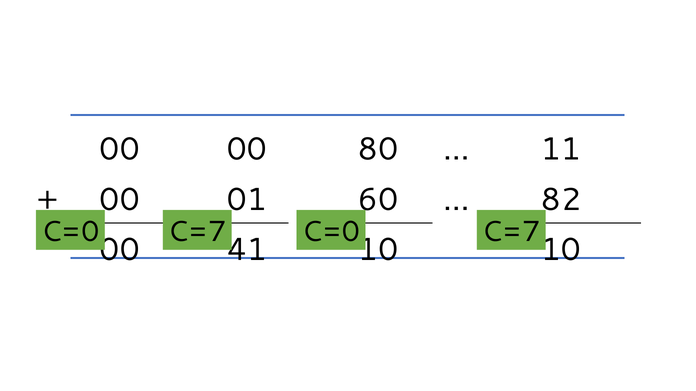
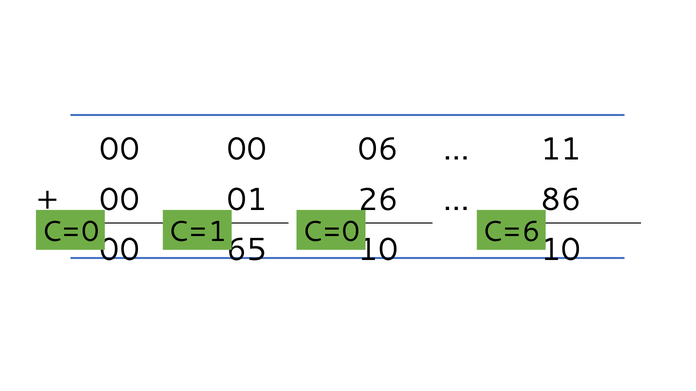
80: 80 -> 06 (378, 149)
60: 60 -> 26 (378, 200)
82: 82 -> 86 (561, 200)
C=0 C=7: C=7 -> C=1 (197, 232)
C=7: C=7 -> C=6 (511, 232)
41: 41 -> 65 (247, 250)
